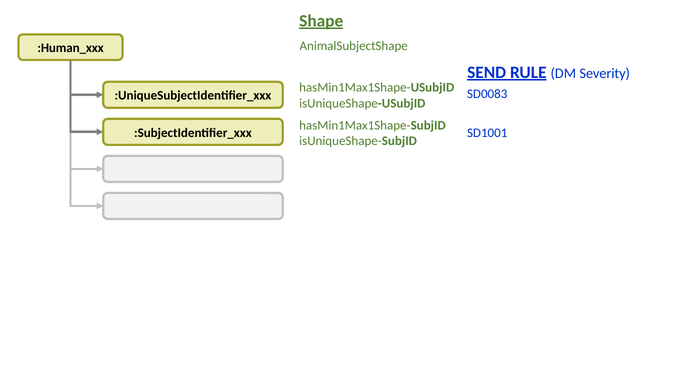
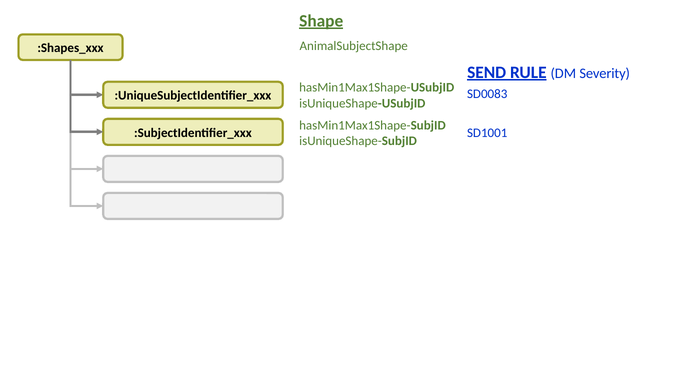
:Human_xxx: :Human_xxx -> :Shapes_xxx (70, 48)
